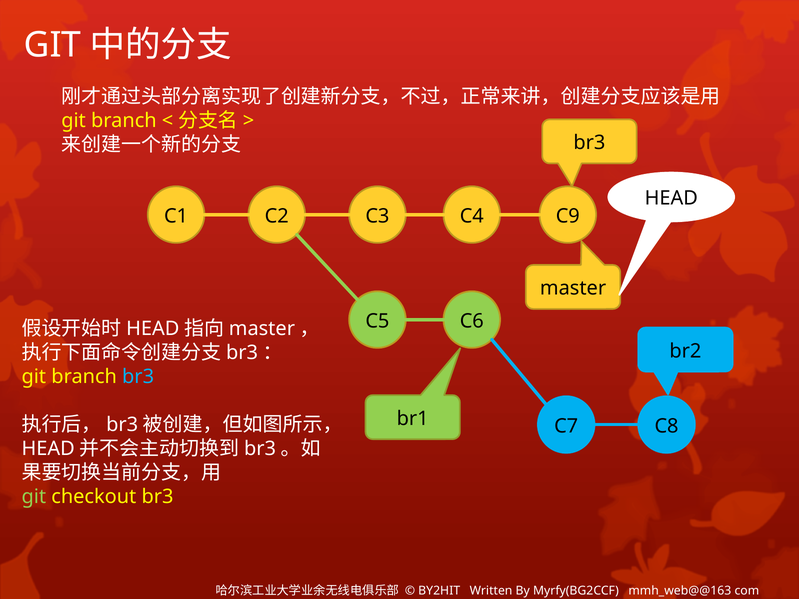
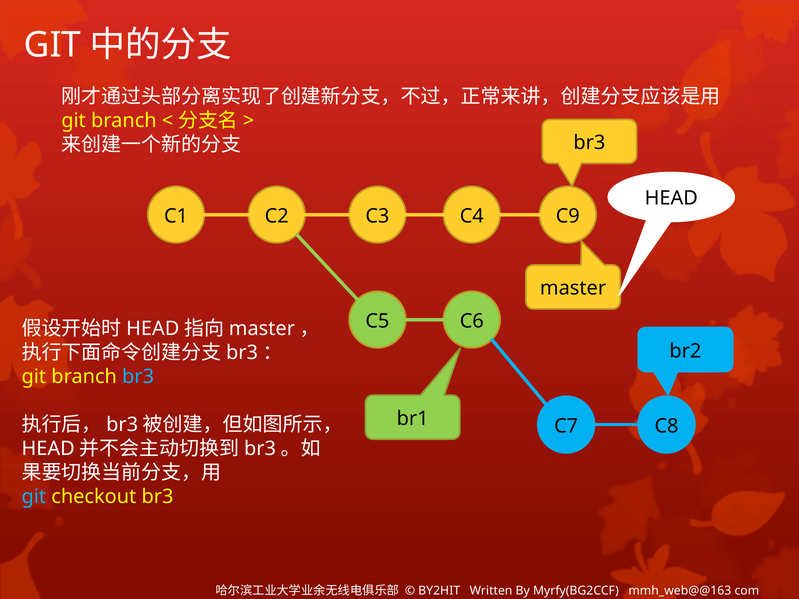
git colour: light green -> light blue (34, 497)
